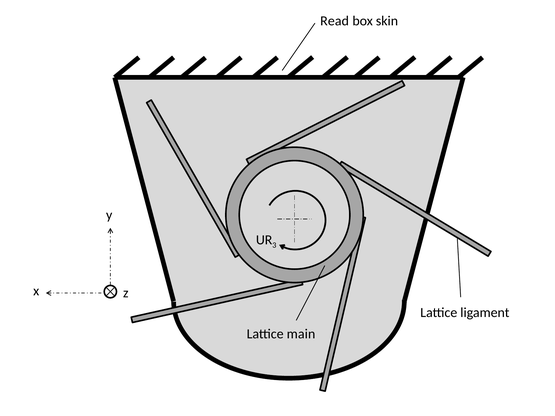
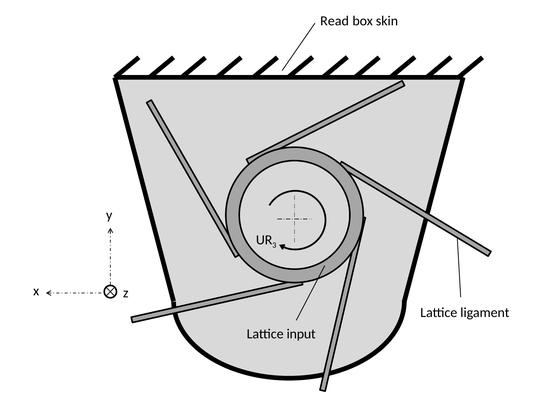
main: main -> input (301, 334)
